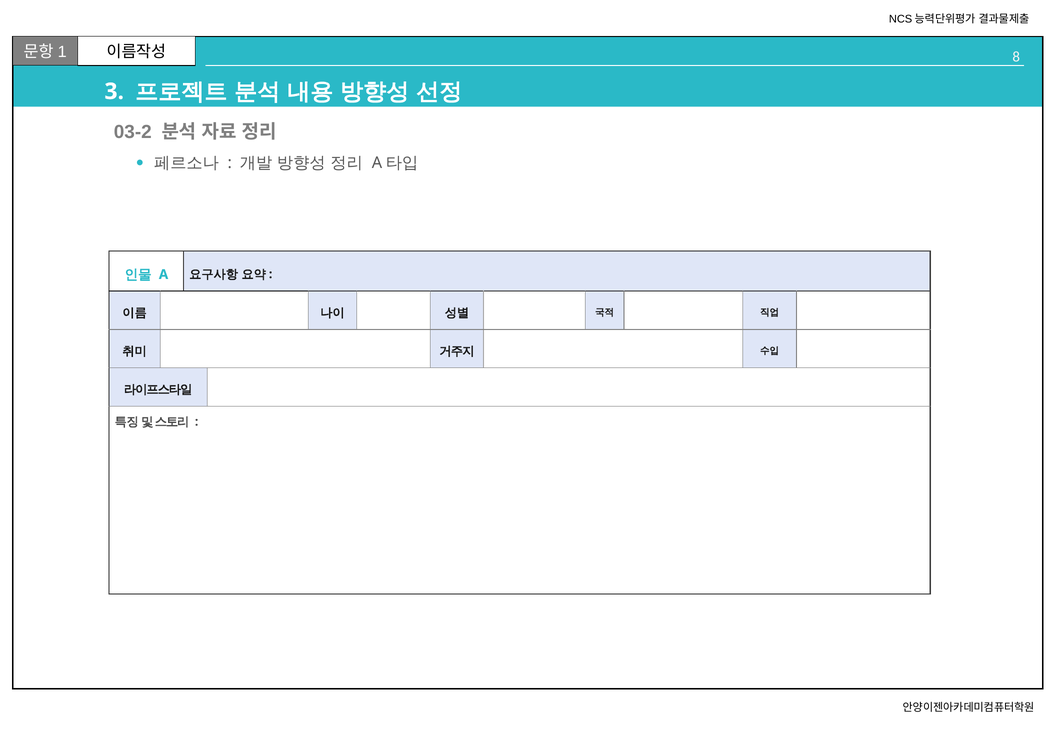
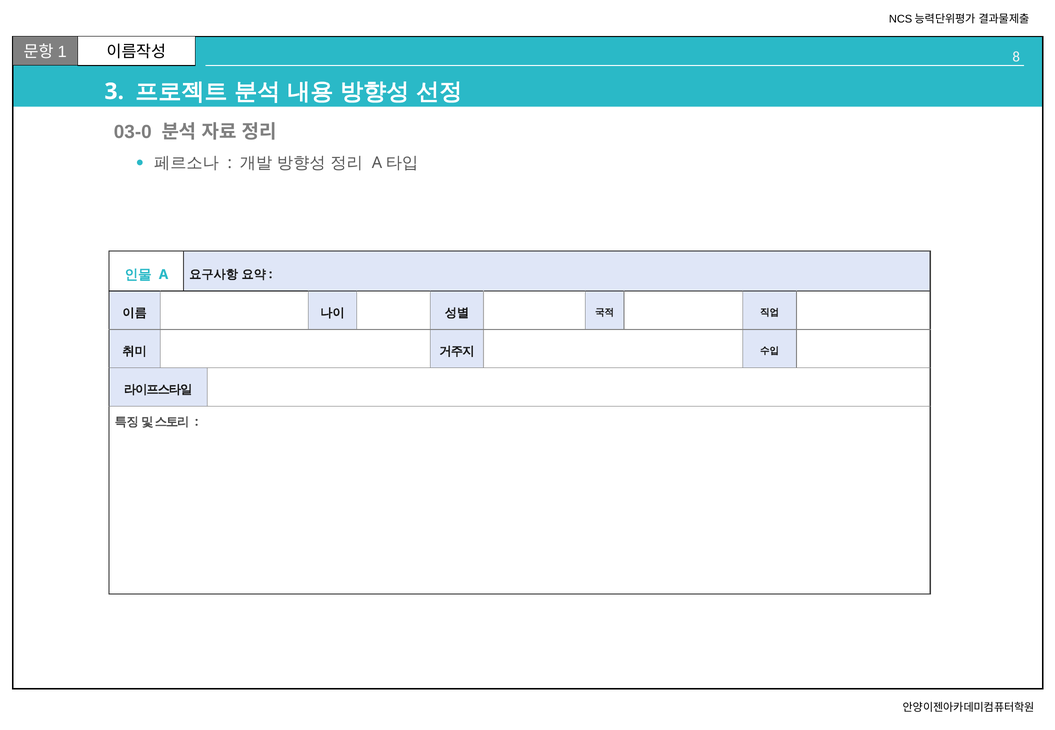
03-2: 03-2 -> 03-0 (133, 132)
